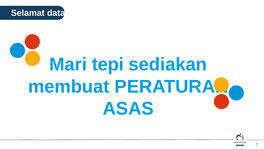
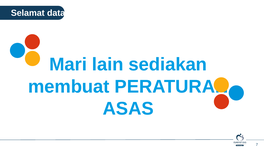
tepi: tepi -> lain (108, 64)
